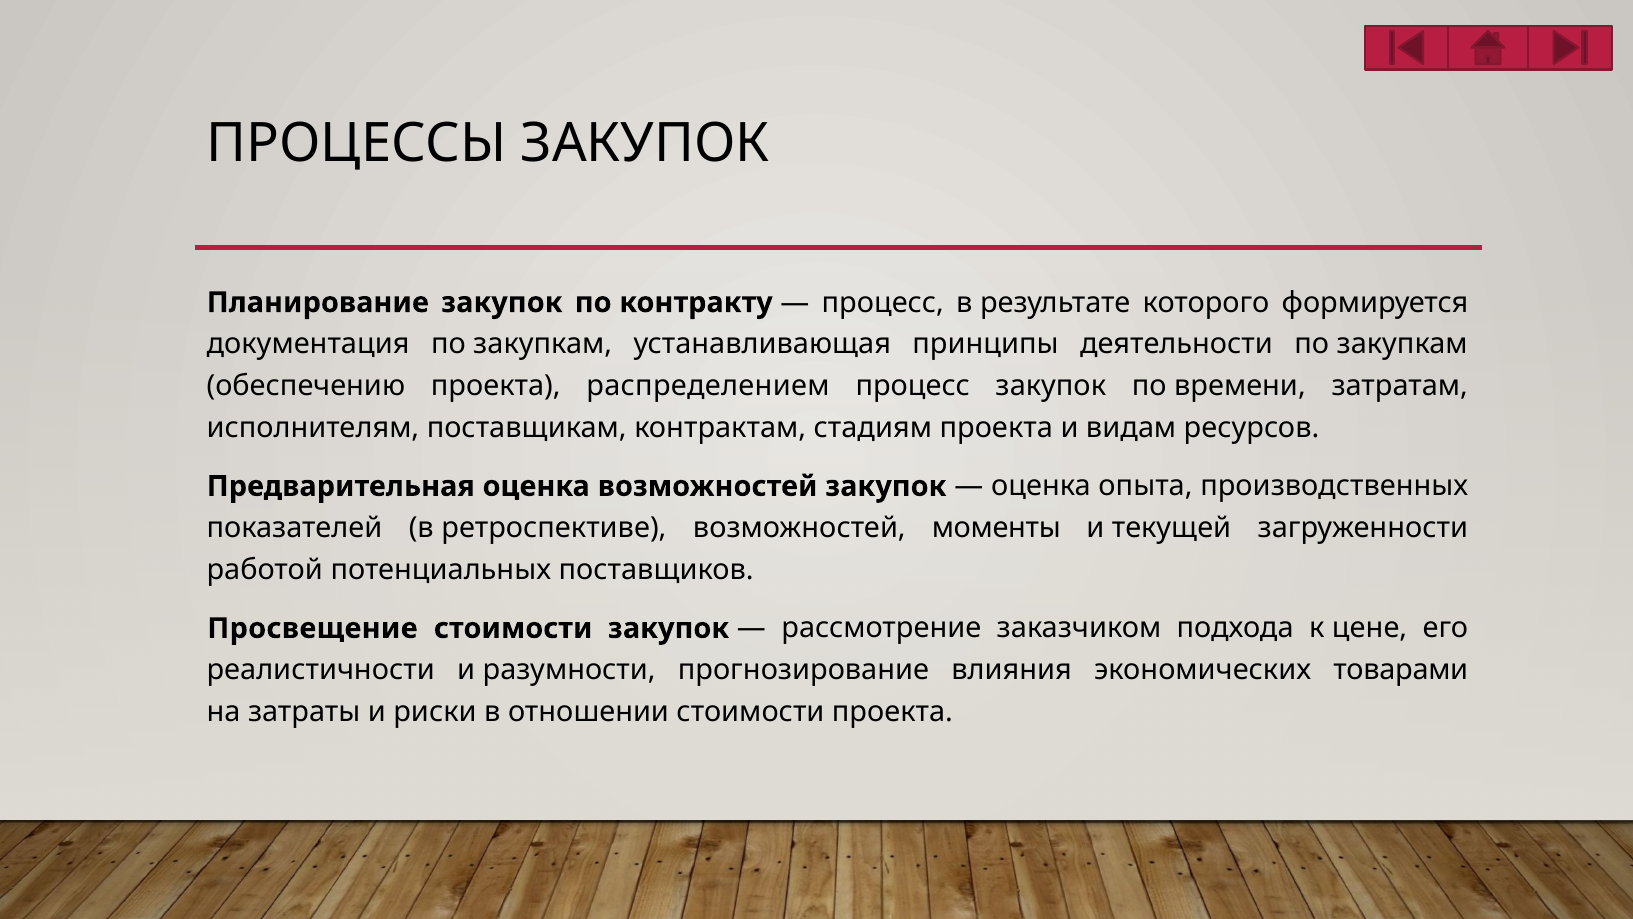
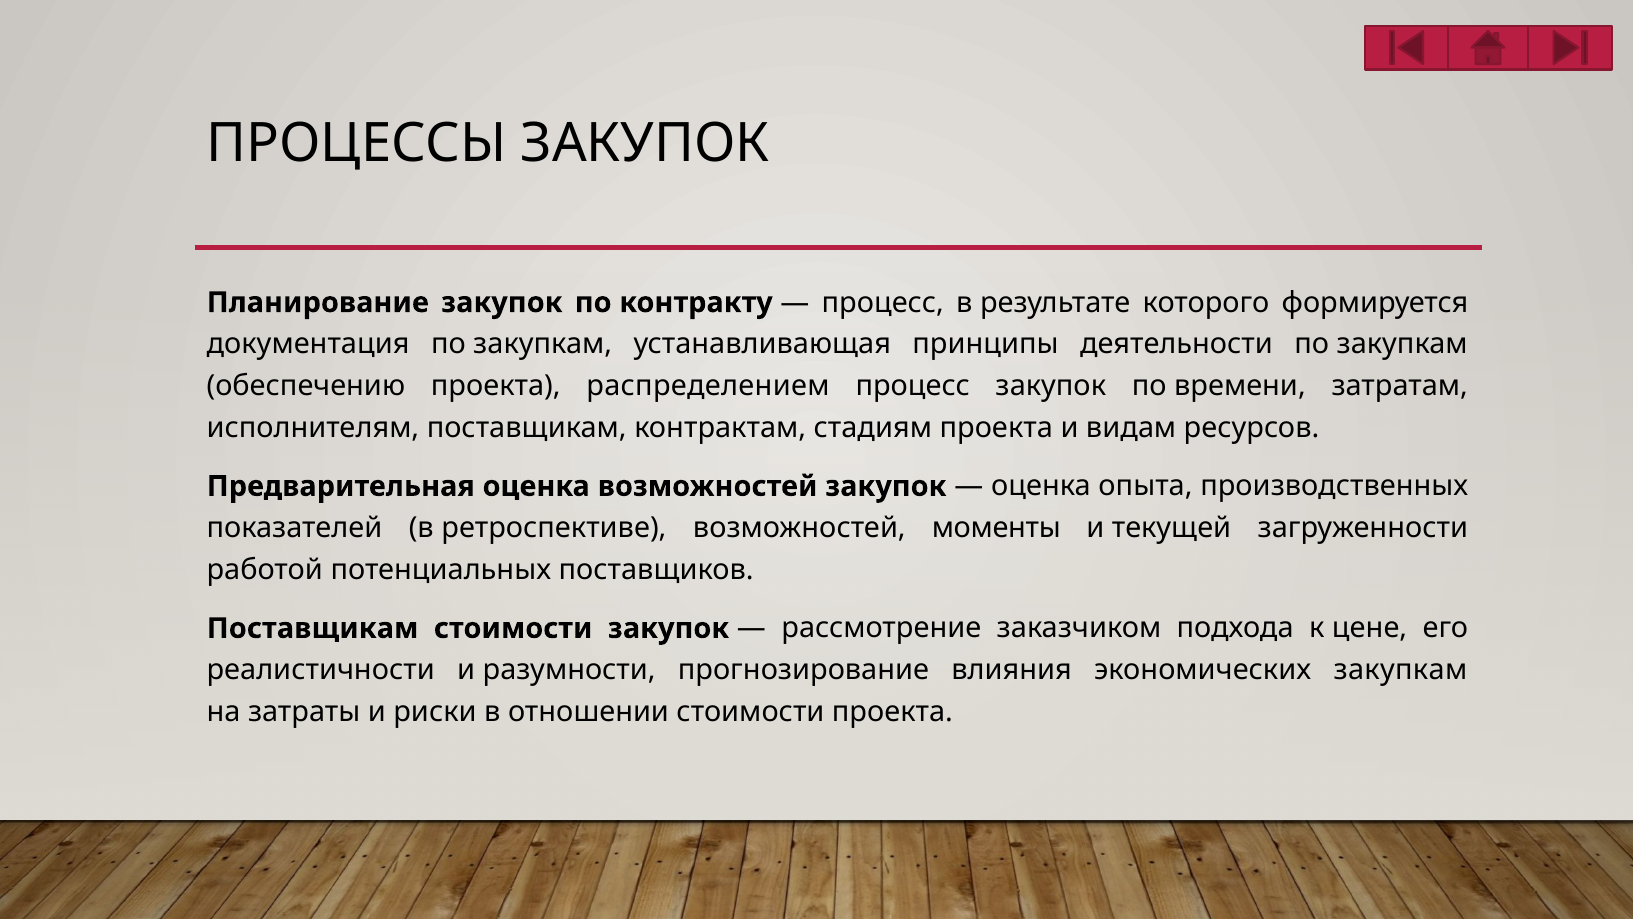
Просвещение: Просвещение -> Поставщикам (312, 628)
экономических товарами: товарами -> закупкам (1400, 670)
